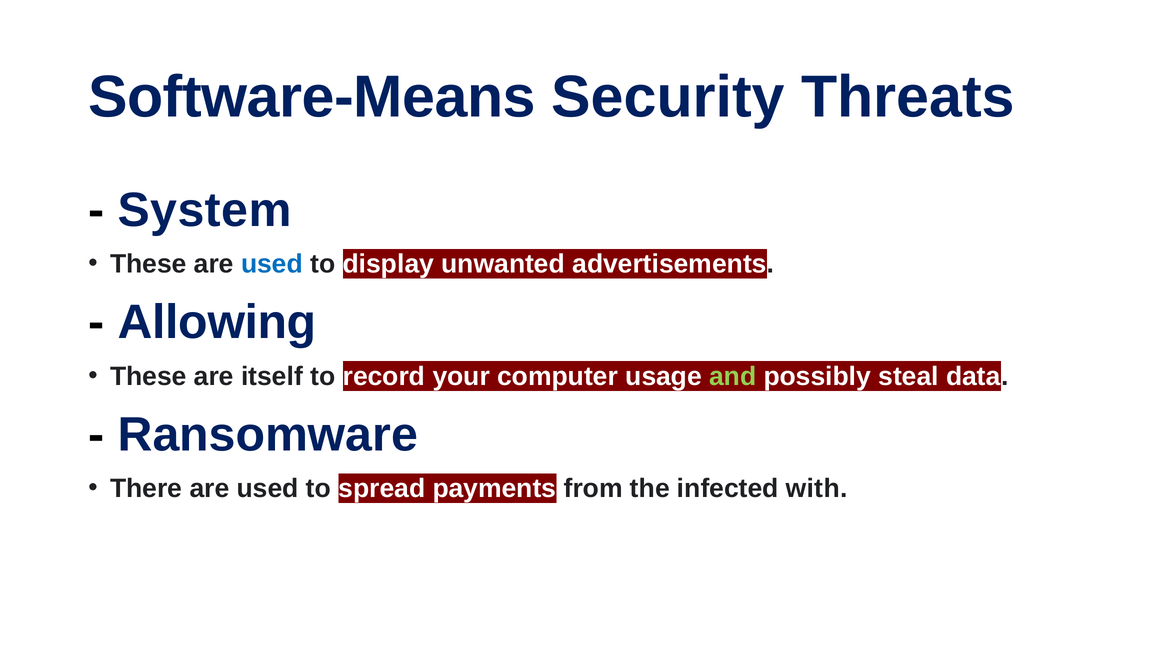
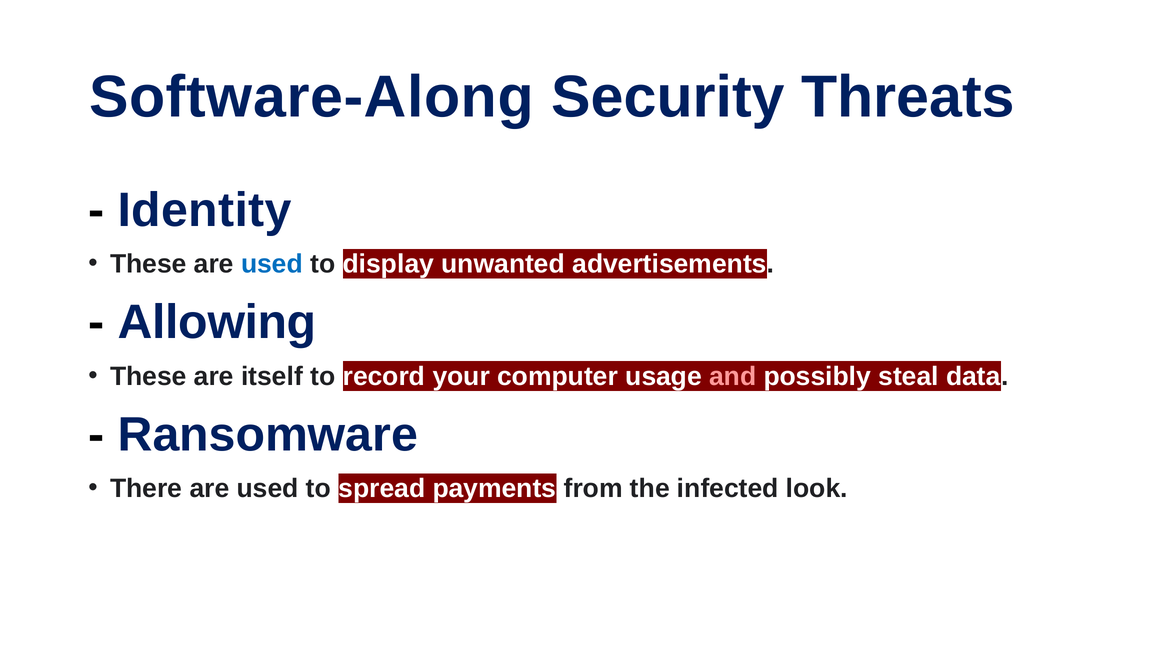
Software-Means: Software-Means -> Software-Along (311, 97)
System: System -> Identity (205, 210)
and colour: light green -> pink (733, 376)
with: with -> look (817, 488)
